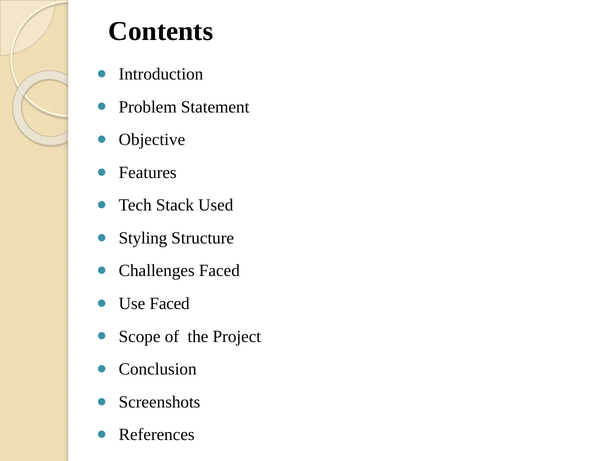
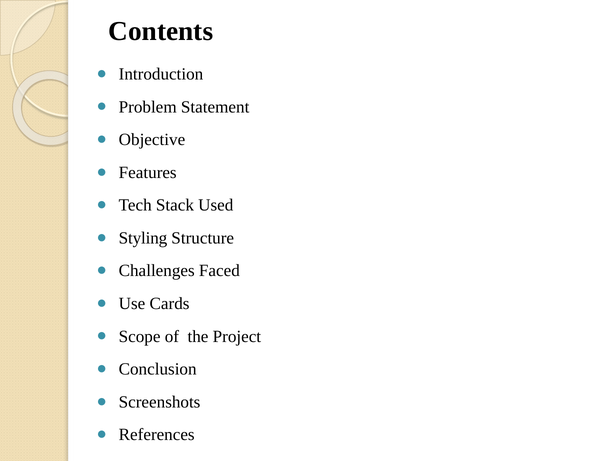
Use Faced: Faced -> Cards (170, 304)
